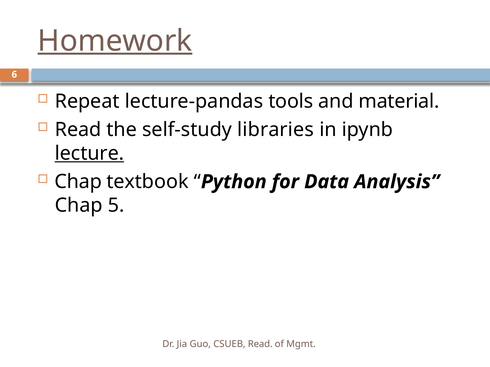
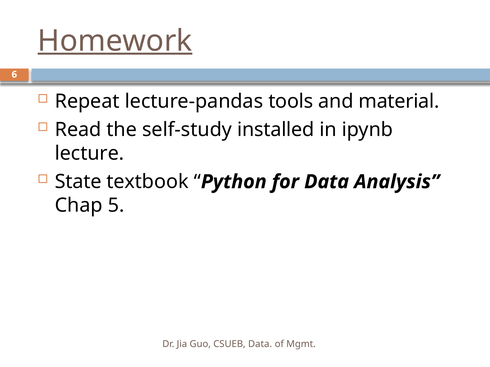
libraries: libraries -> installed (276, 130)
lecture underline: present -> none (89, 154)
Chap: Chap -> State (78, 182)
CSUEB Read: Read -> Data (260, 344)
